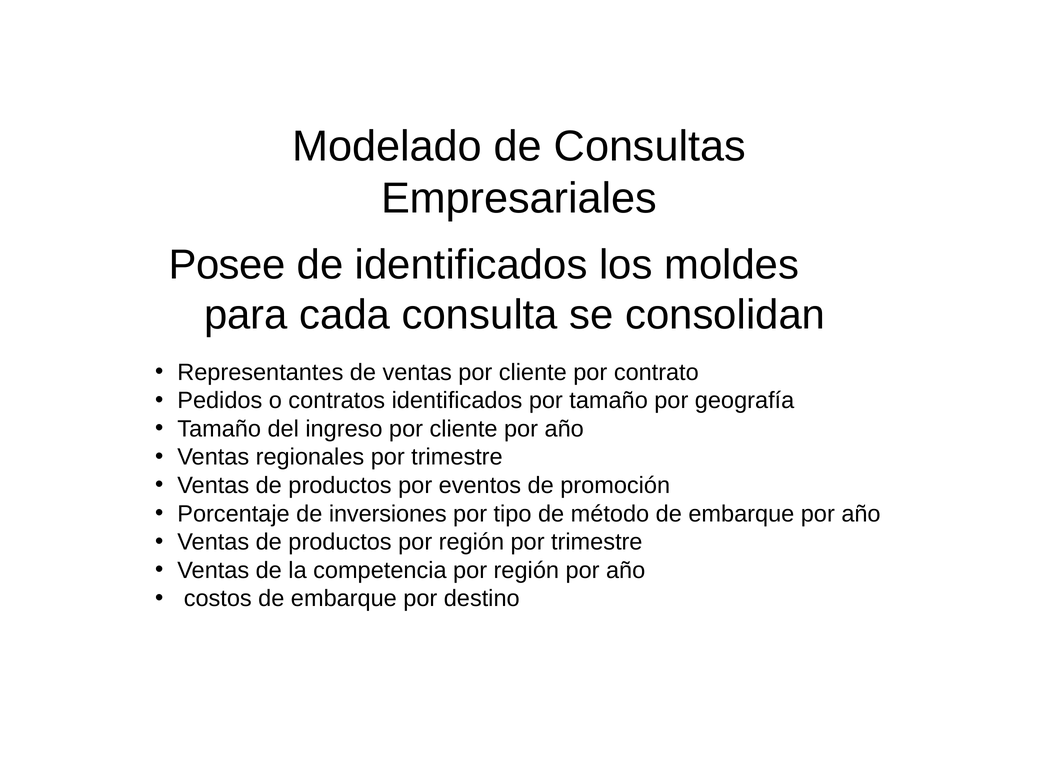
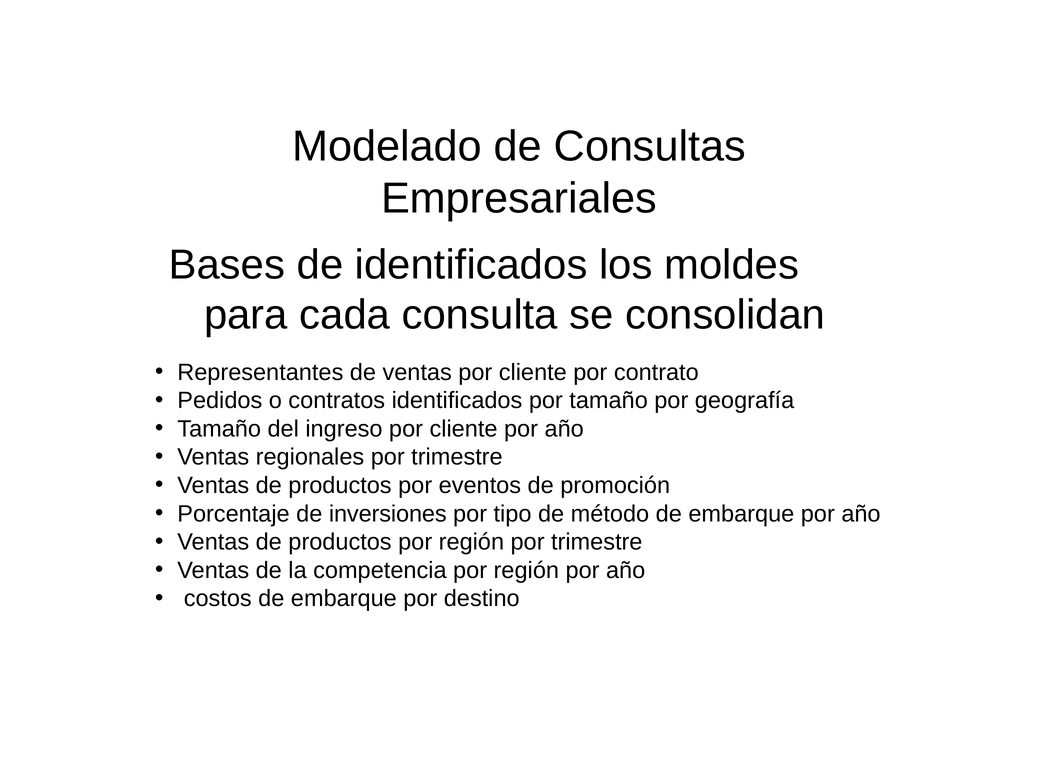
Posee: Posee -> Bases (227, 265)
